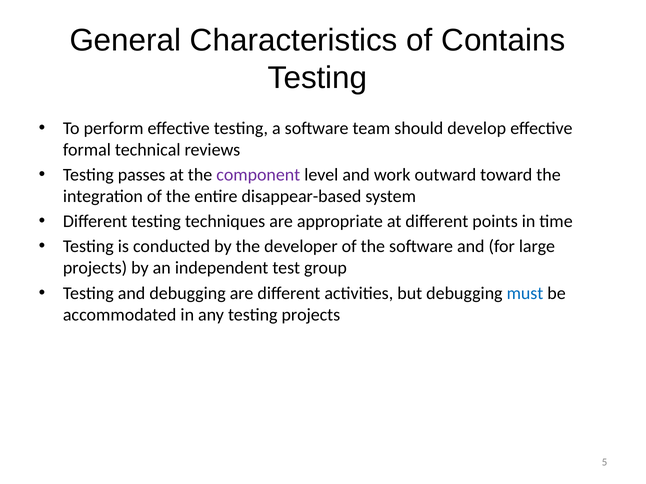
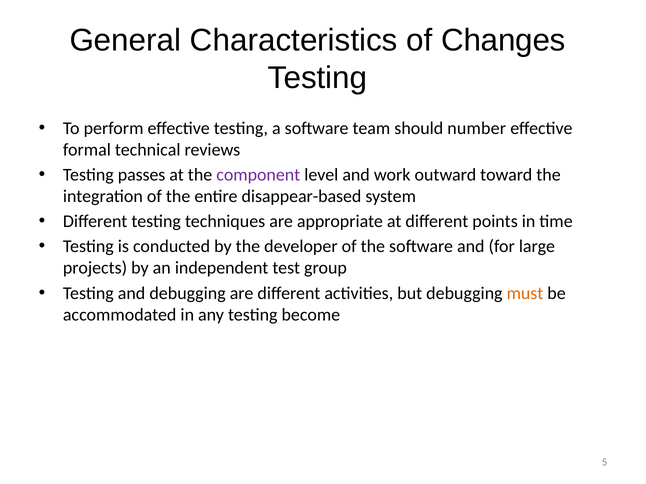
Contains: Contains -> Changes (503, 40)
develop: develop -> number (477, 128)
must colour: blue -> orange (525, 293)
testing projects: projects -> become (311, 315)
